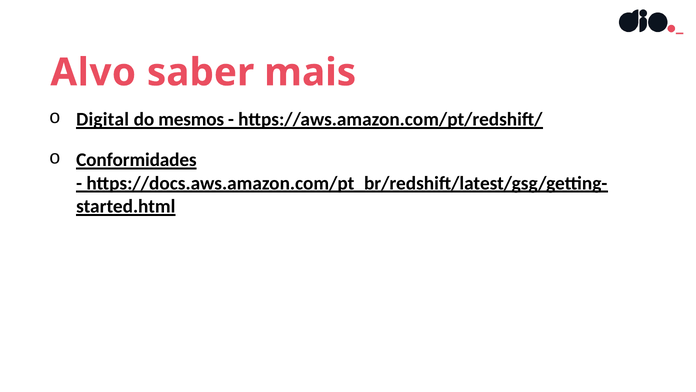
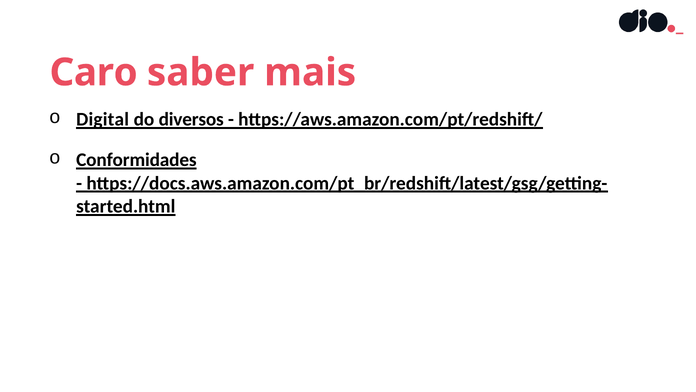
Alvo: Alvo -> Caro (94, 72)
mesmos: mesmos -> diversos (191, 119)
